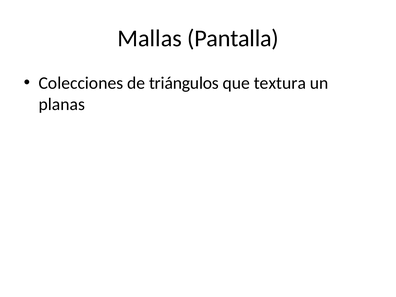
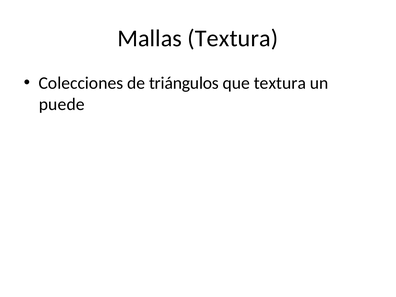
Mallas Pantalla: Pantalla -> Textura (233, 38)
planas: planas -> puede (62, 104)
